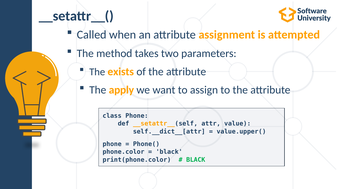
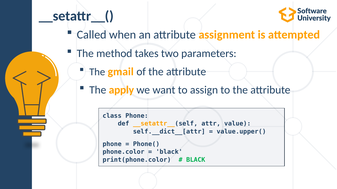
exists: exists -> gmail (121, 72)
